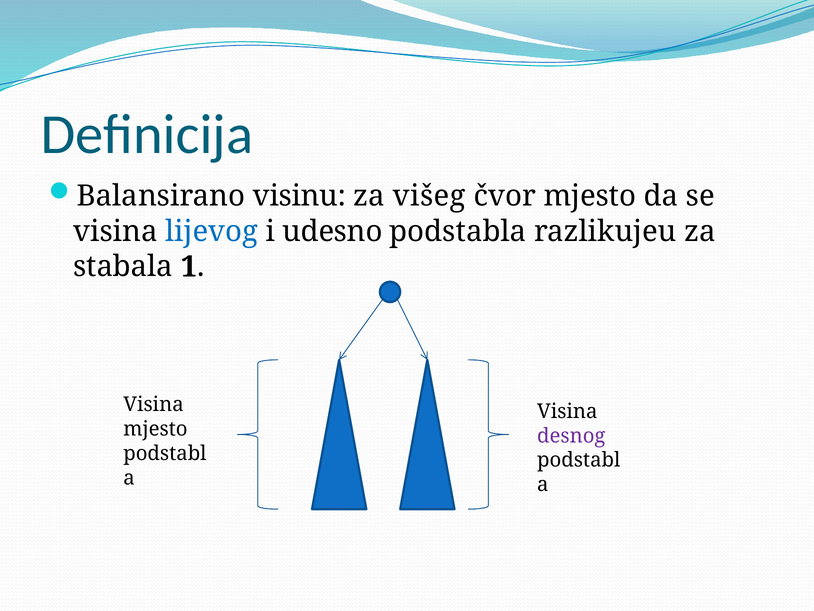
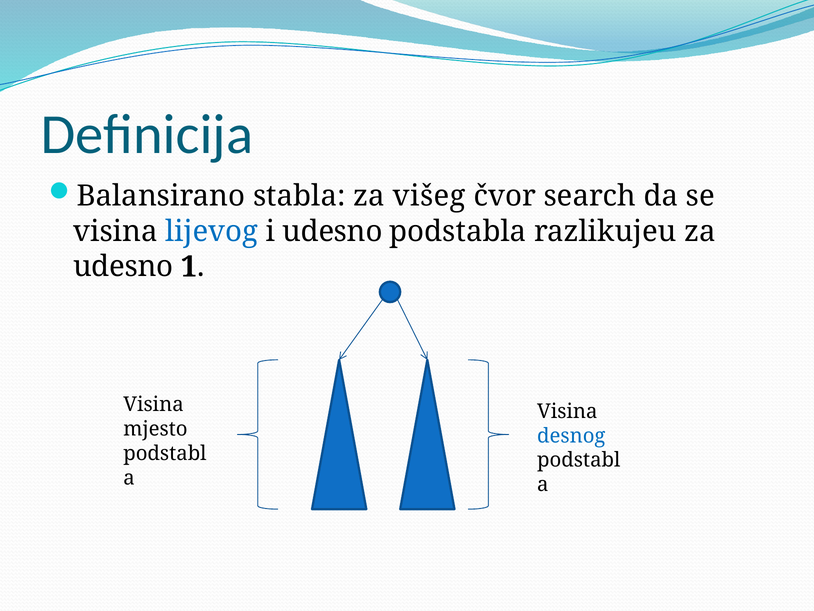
visinu: visinu -> stabla (299, 196)
čvor mjesto: mjesto -> search (590, 196)
stabala: stabala -> udesno (123, 266)
desnog colour: purple -> blue (571, 435)
